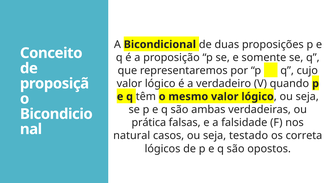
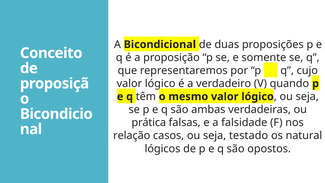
natural: natural -> relação (132, 136)
correta: correta -> natural (304, 136)
